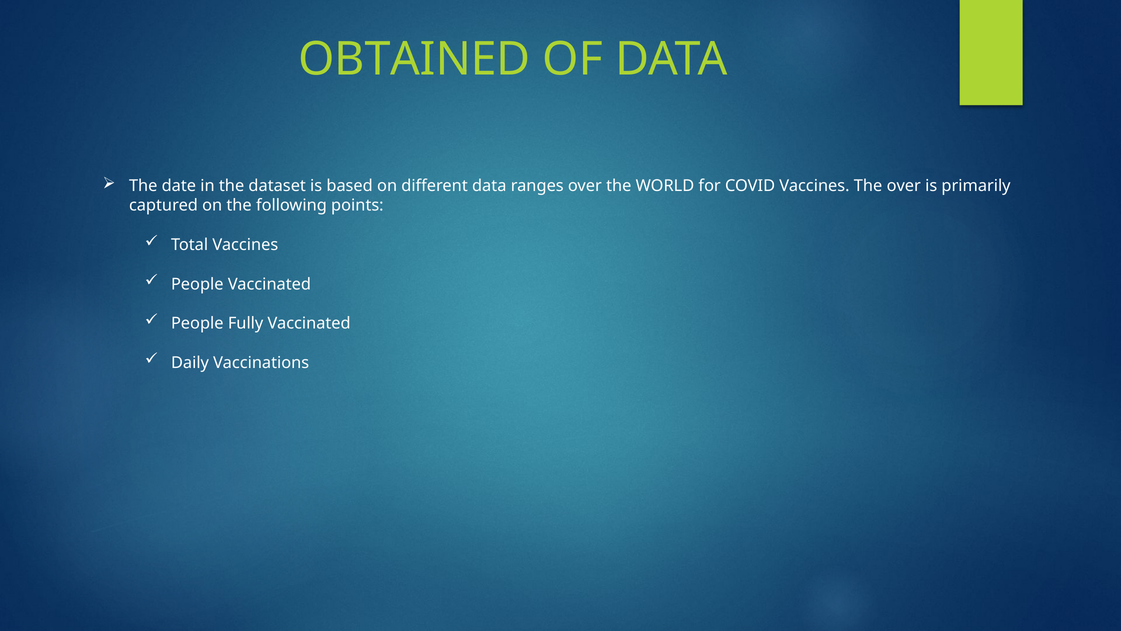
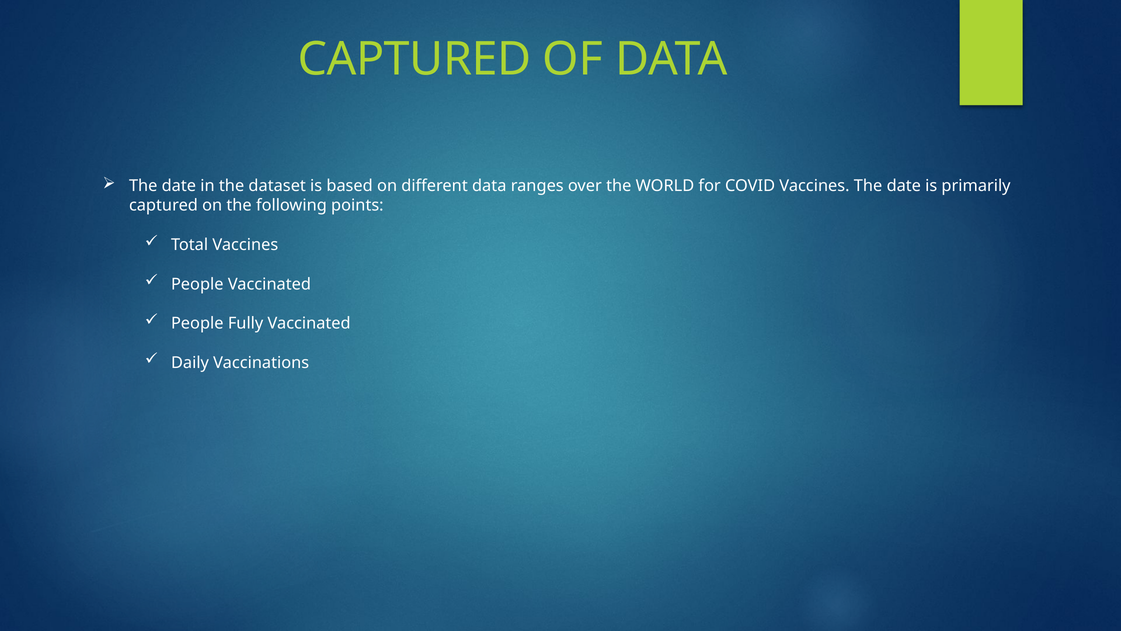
OBTAINED: OBTAINED -> CAPTURED (415, 59)
Vaccines The over: over -> date (904, 186)
